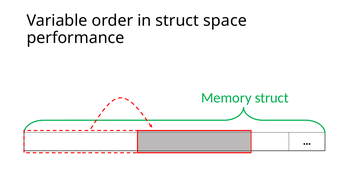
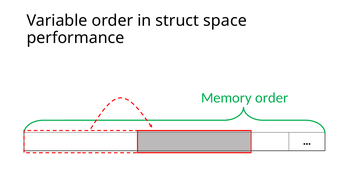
Memory struct: struct -> order (272, 98)
